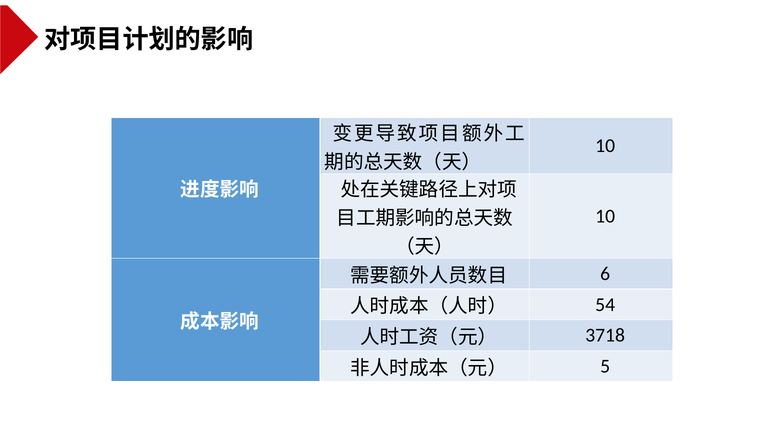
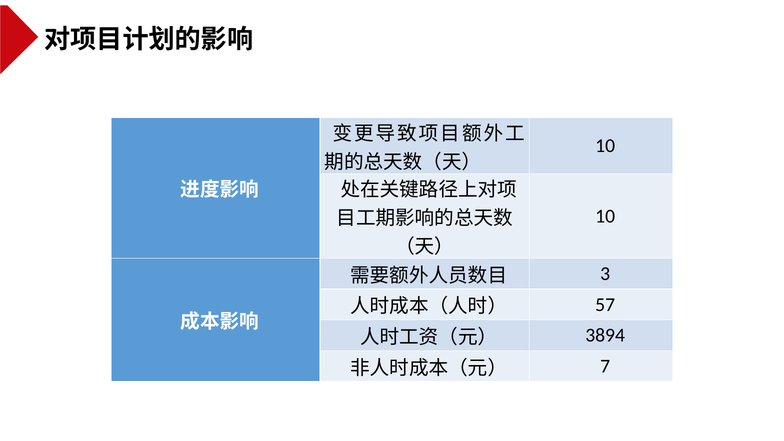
6: 6 -> 3 (605, 274)
54: 54 -> 57 (605, 305)
3718: 3718 -> 3894 (605, 335)
5: 5 -> 7 (605, 366)
